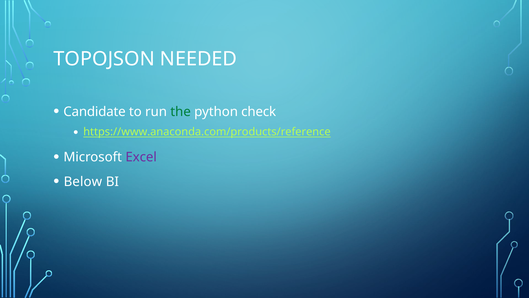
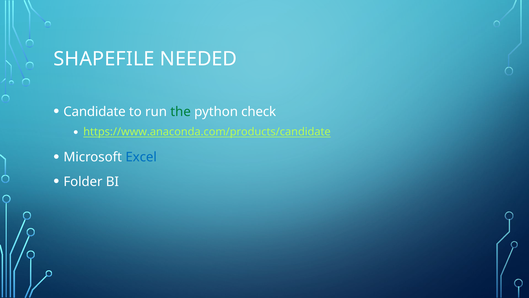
TOPOJSON: TOPOJSON -> SHAPEFILE (104, 59)
https://www.anaconda.com/products/reference: https://www.anaconda.com/products/reference -> https://www.anaconda.com/products/candidate (207, 132)
Excel colour: purple -> blue (141, 157)
Below: Below -> Folder (83, 182)
